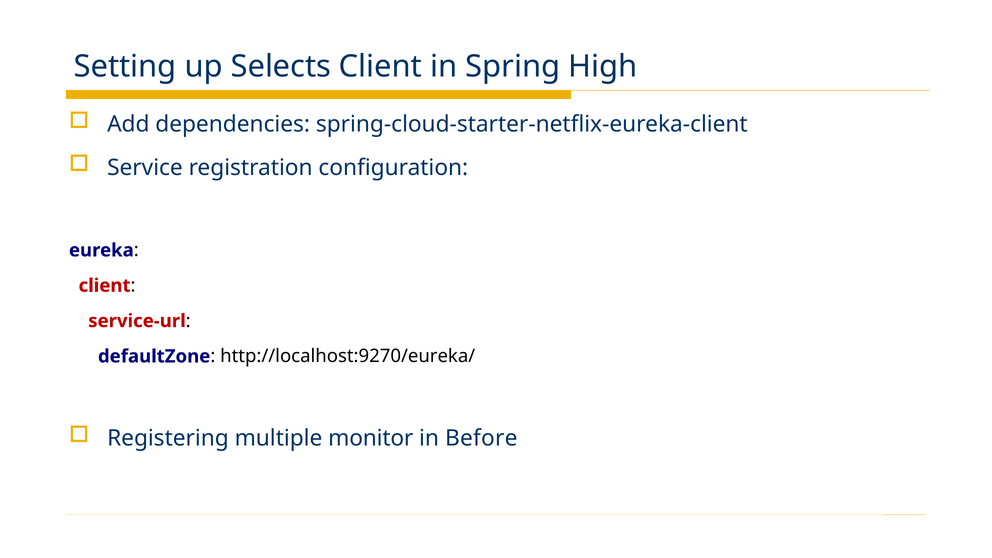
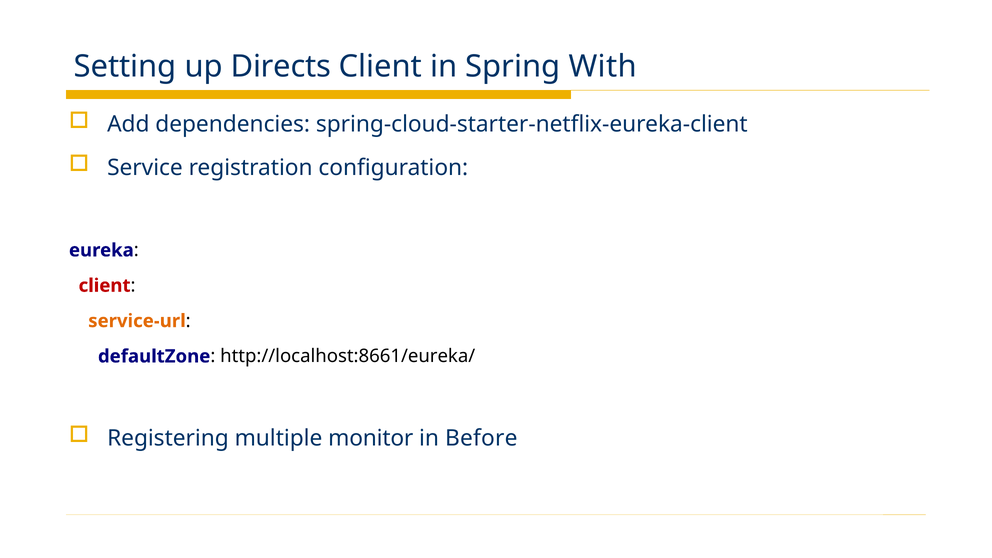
Selects: Selects -> Directs (281, 67)
High: High -> With (603, 67)
service-url colour: red -> orange (137, 321)
http://localhost:9270/eureka/: http://localhost:9270/eureka/ -> http://localhost:8661/eureka/ (348, 356)
